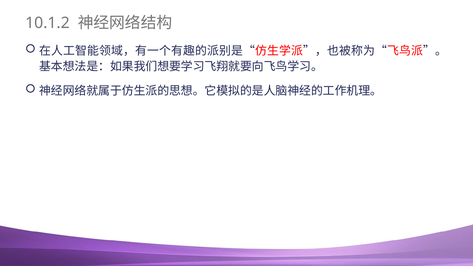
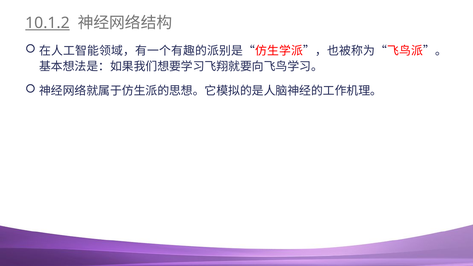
10.1.2 underline: none -> present (47, 23)
